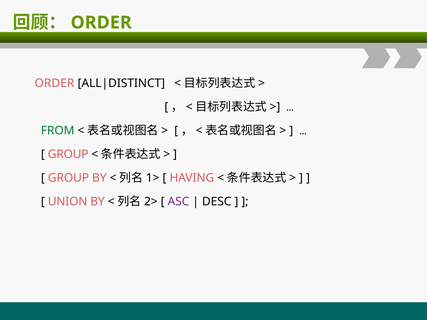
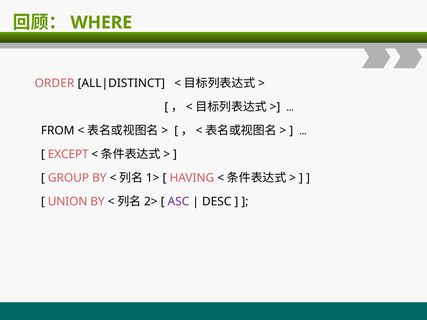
ORDER: ORDER -> WHERE (101, 23)
FROM colour: green -> black (58, 131)
GROUP: GROUP -> EXCEPT (68, 154)
